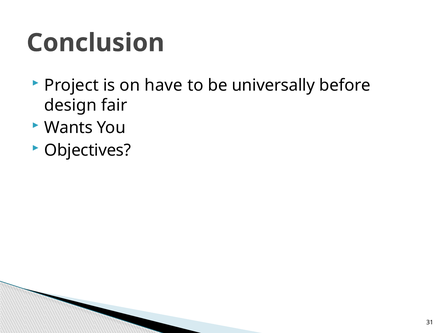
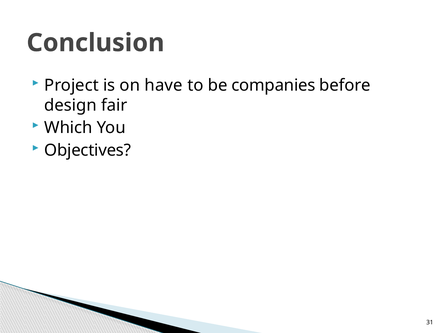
universally: universally -> companies (273, 85)
Wants: Wants -> Which (68, 128)
